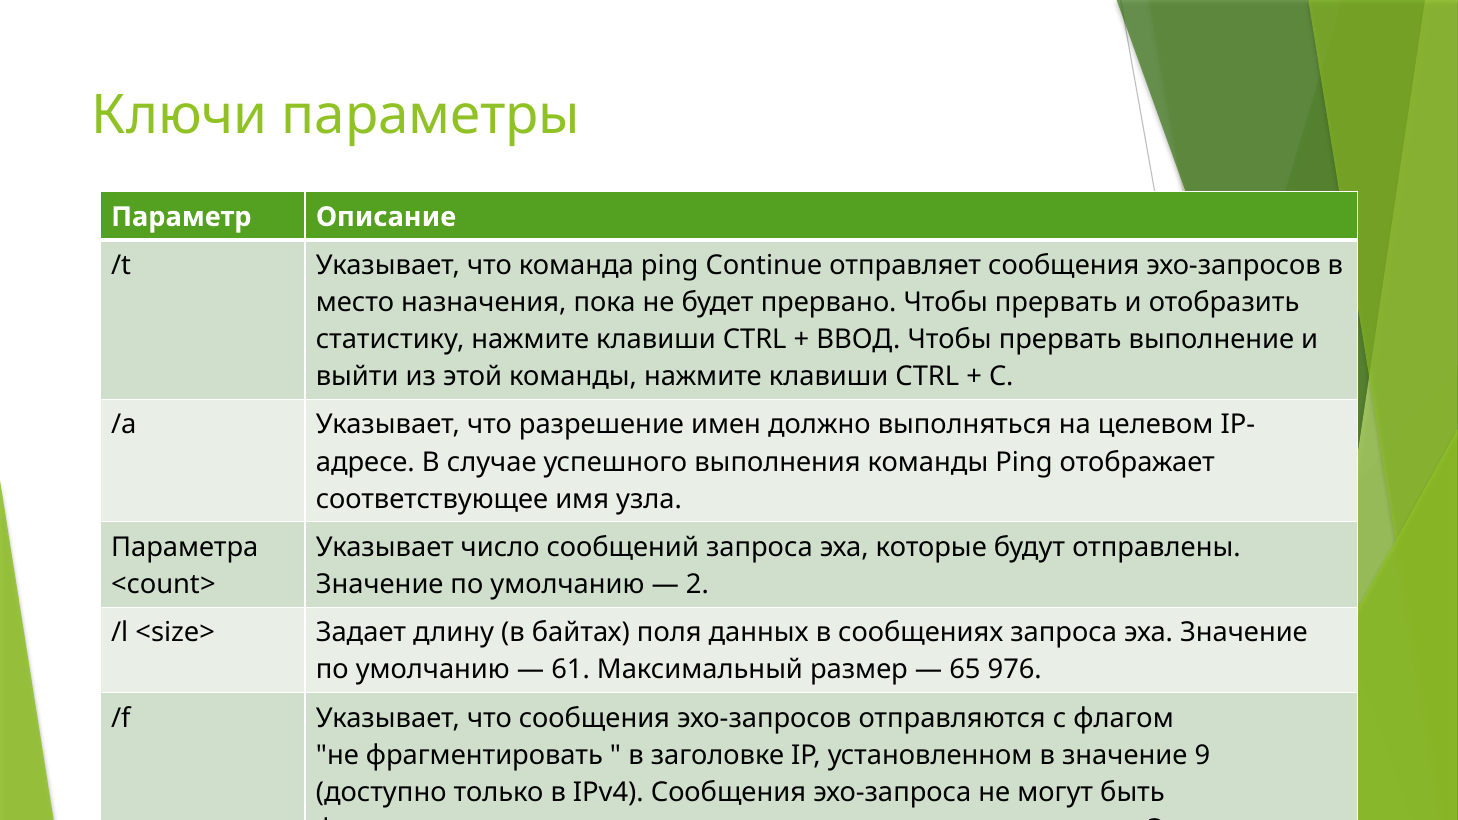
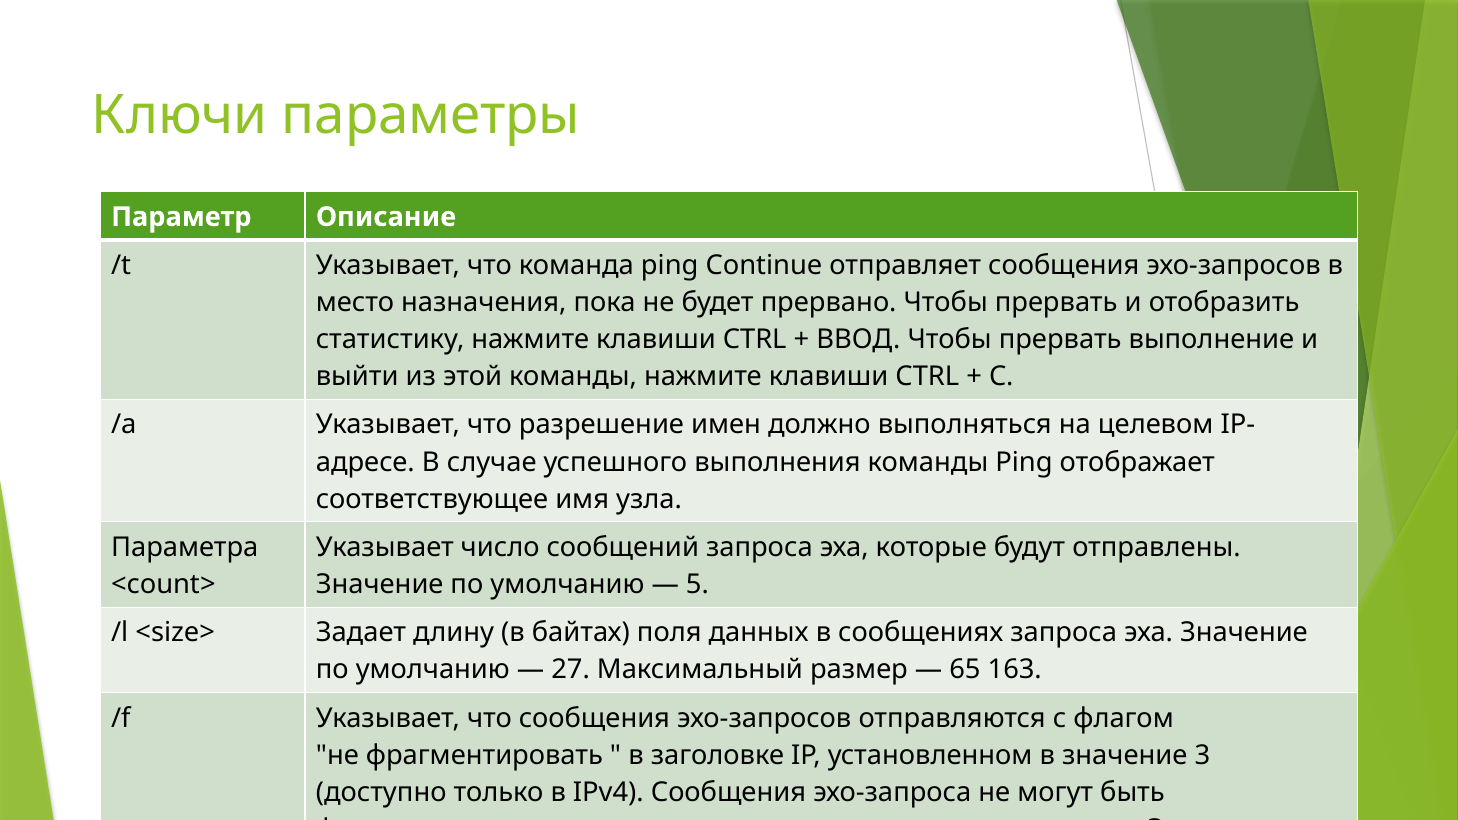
2: 2 -> 5 (697, 585)
61: 61 -> 27 (571, 670)
976: 976 -> 163 (1015, 670)
9: 9 -> 3 (1202, 755)
